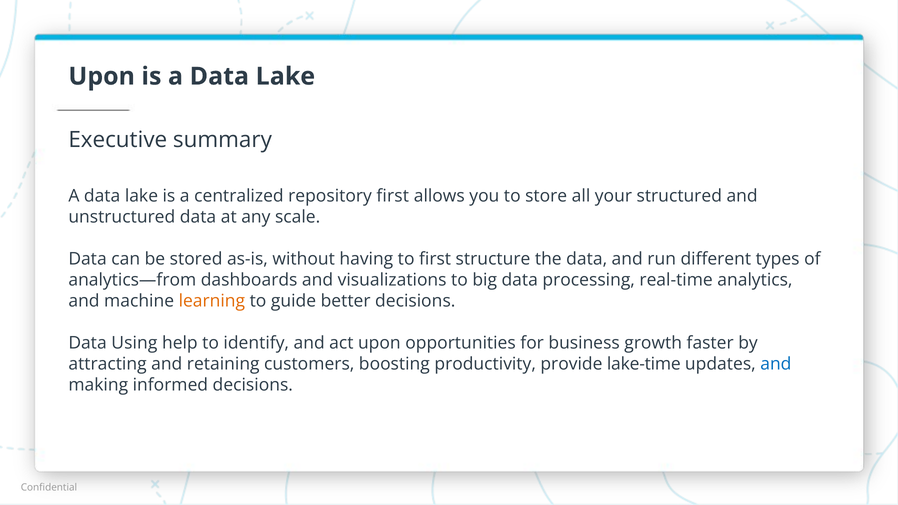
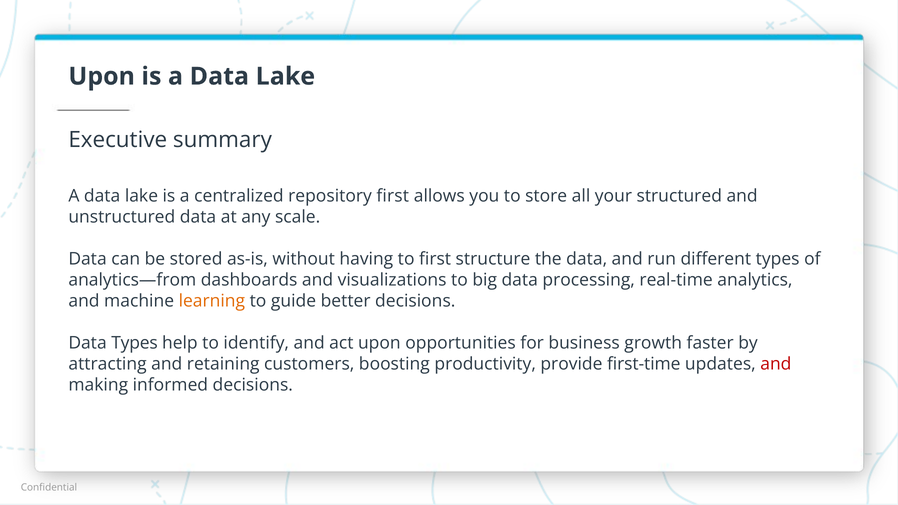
Data Using: Using -> Types (134, 343)
lake-time: lake-time -> first-time (644, 364)
and colour: blue -> red (776, 364)
